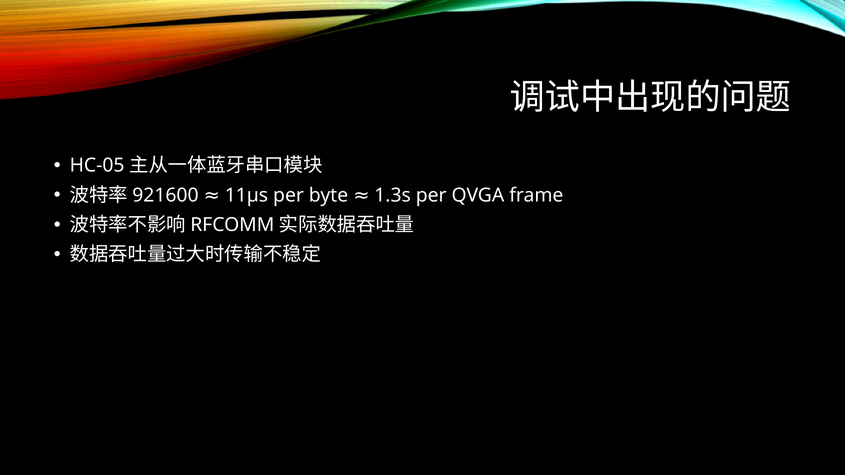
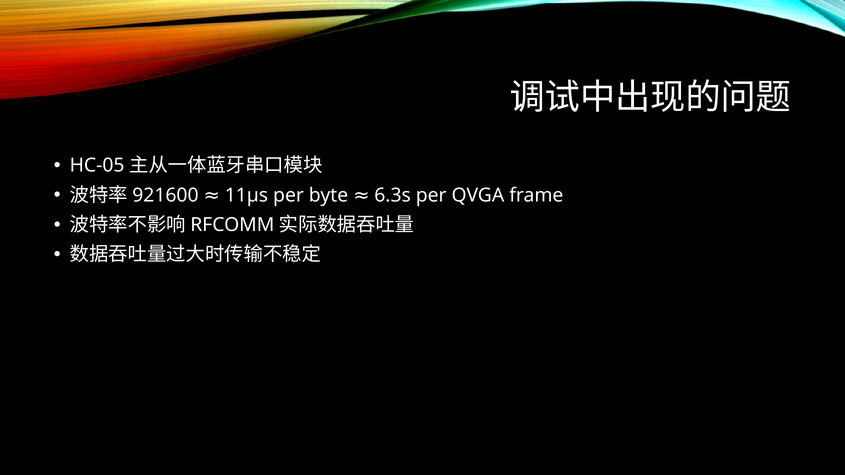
1.3s: 1.3s -> 6.3s (393, 195)
